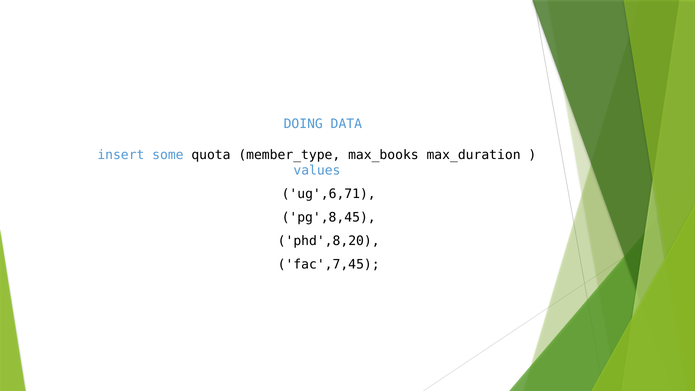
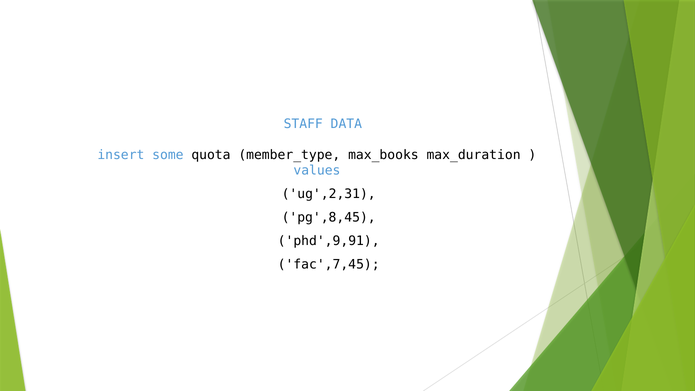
DOING: DOING -> STAFF (303, 124)
ug',6,71: ug',6,71 -> ug',2,31 (329, 194)
phd',8,20: phd',8,20 -> phd',9,91 (329, 241)
